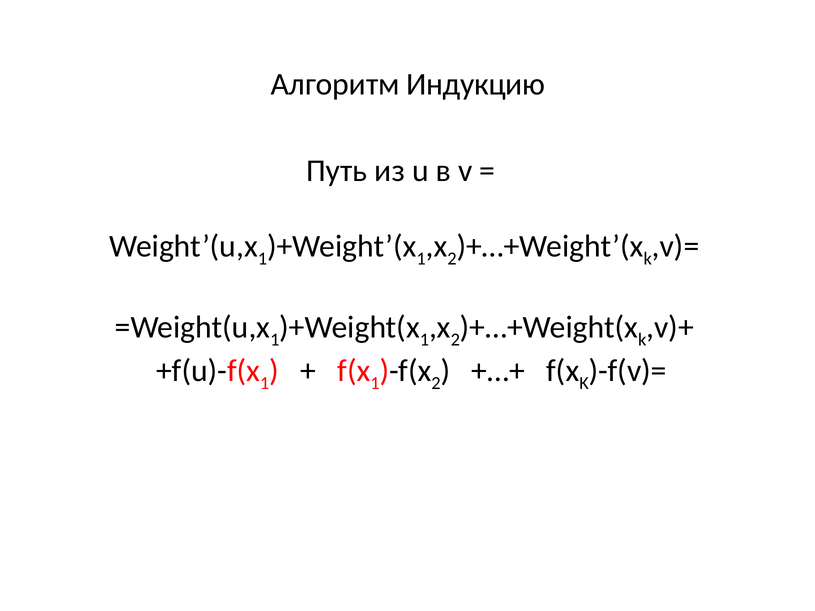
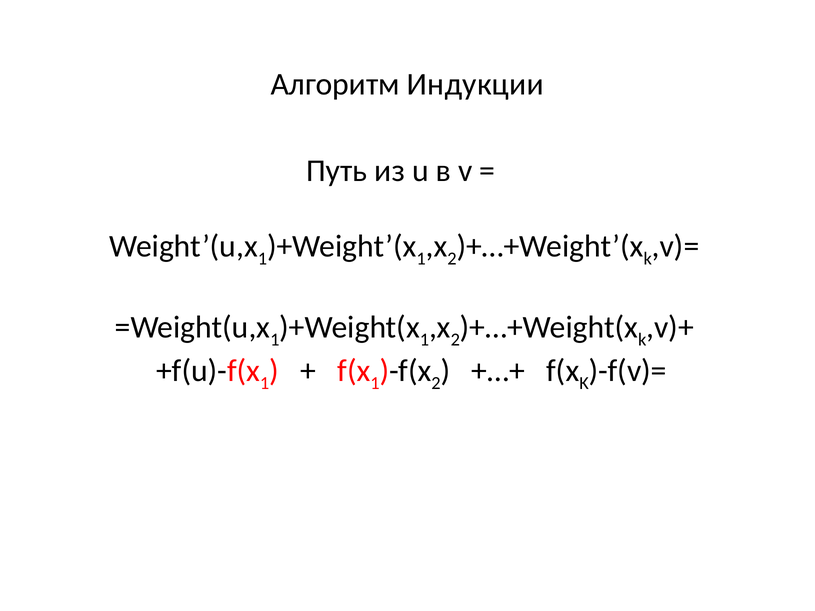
Индукцию: Индукцию -> Индукции (475, 85)
